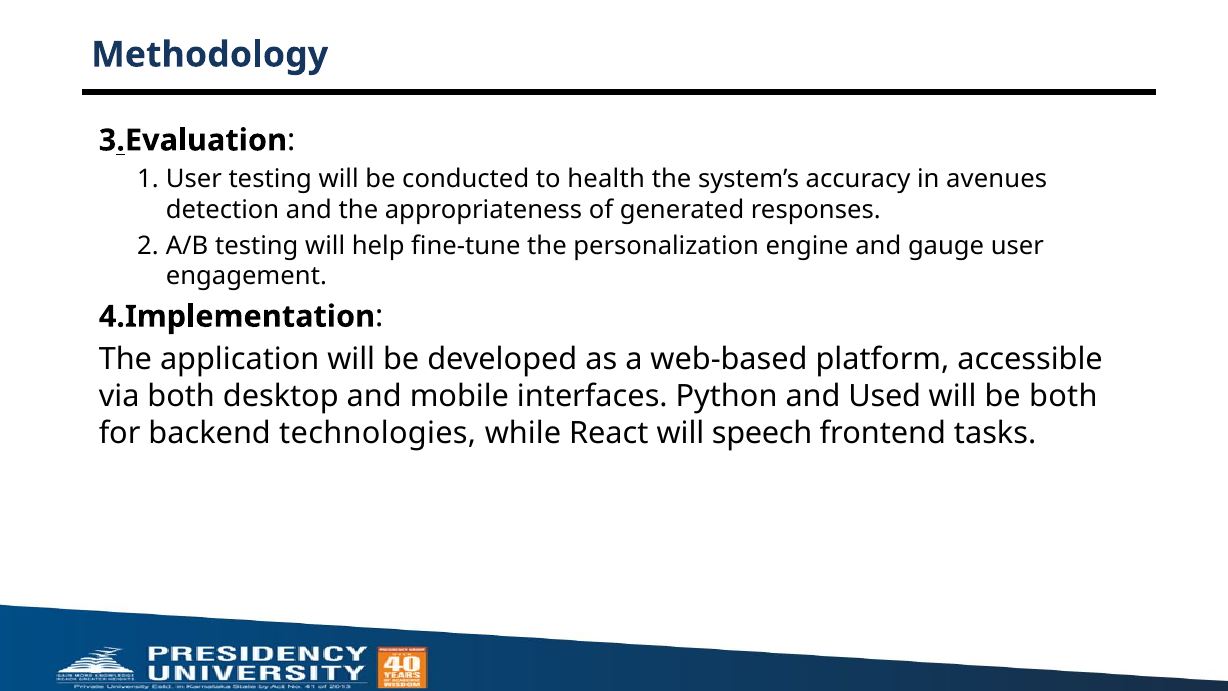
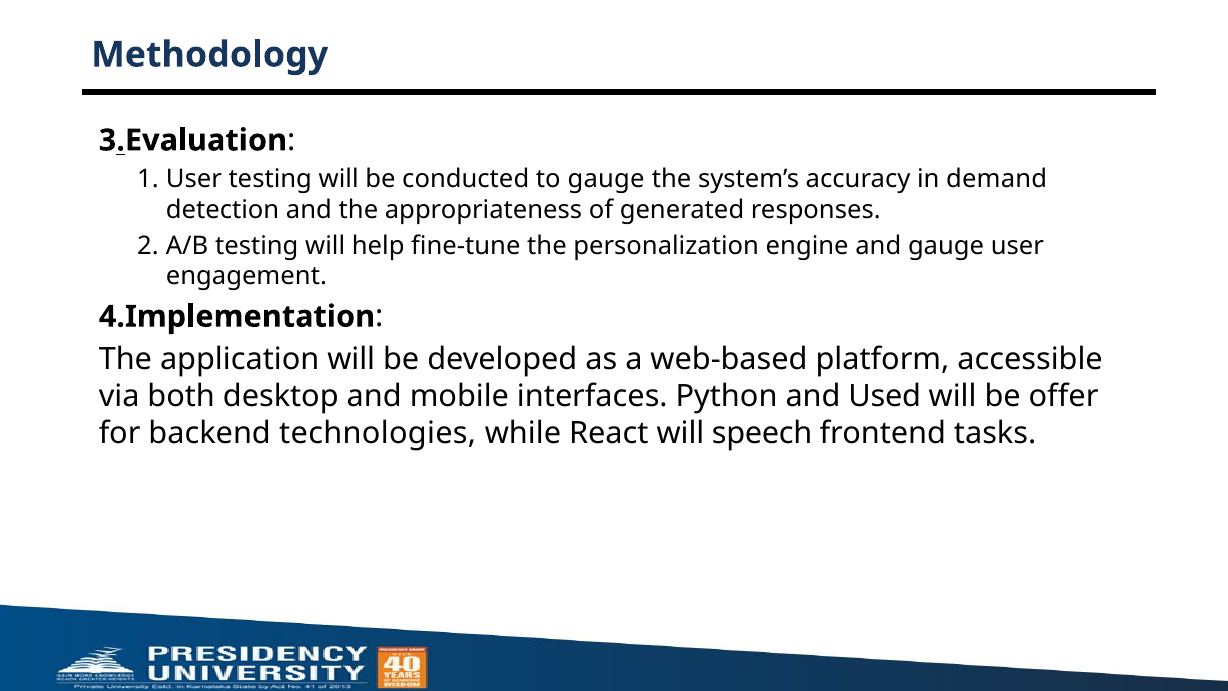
to health: health -> gauge (606, 179)
avenues: avenues -> demand (997, 179)
be both: both -> offer (1064, 396)
